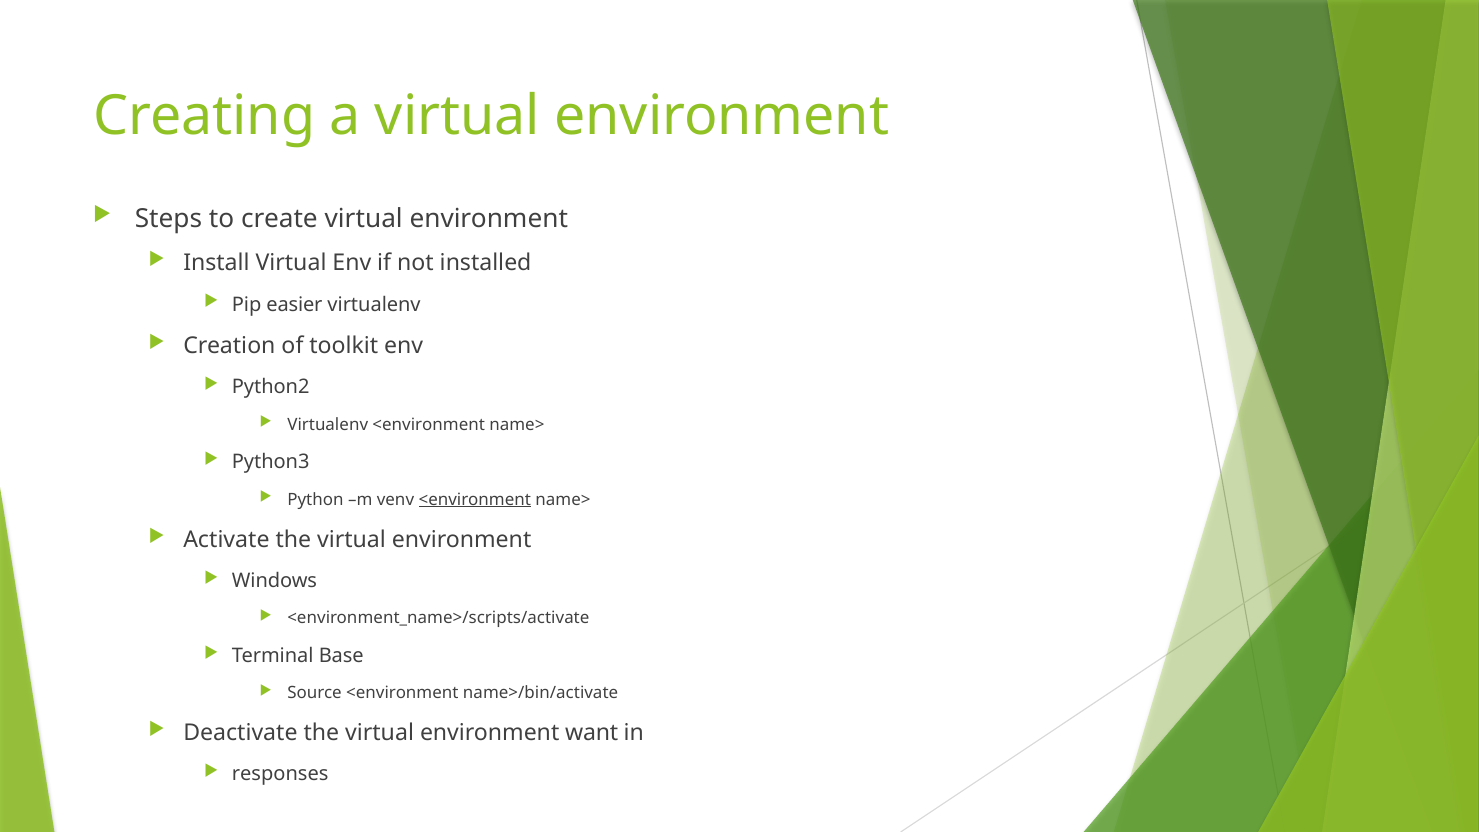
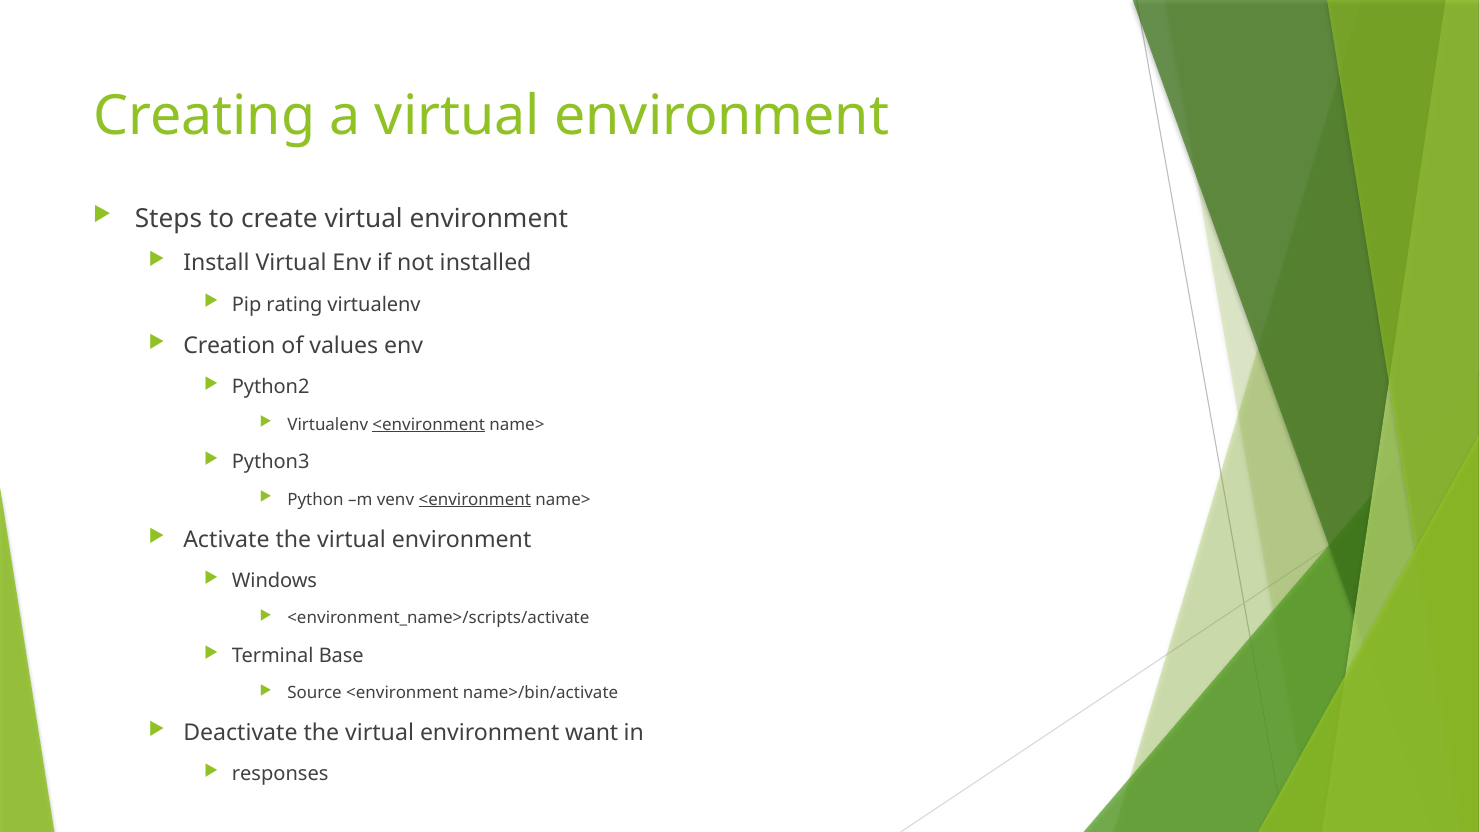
easier: easier -> rating (294, 304)
toolkit: toolkit -> values (344, 346)
<environment underline: none -> present (429, 424)
